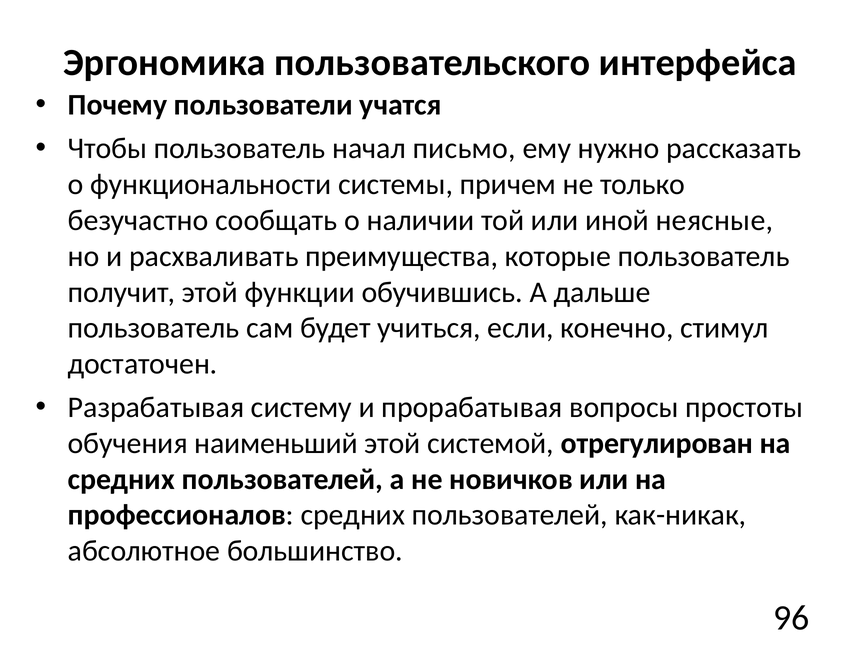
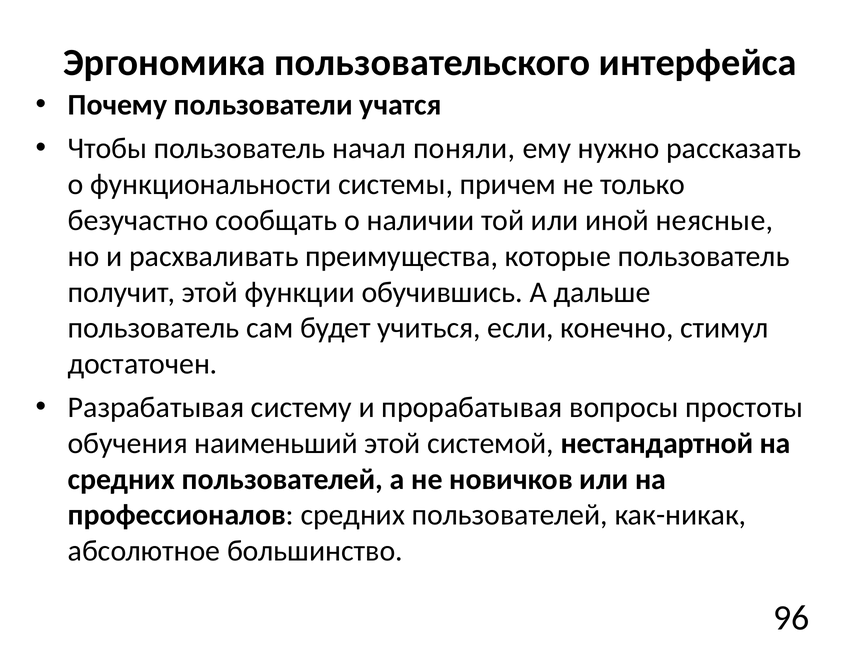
письмо: письмо -> поняли (464, 149)
отрегулирован: отрегулирован -> нестандартной (657, 443)
